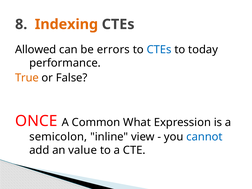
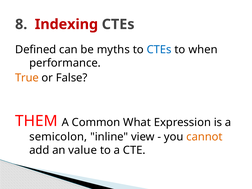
Indexing colour: orange -> red (66, 24)
Allowed: Allowed -> Defined (36, 50)
errors: errors -> myths (113, 50)
today: today -> when (203, 50)
ONCE: ONCE -> THEM (36, 121)
cannot colour: blue -> orange (204, 137)
